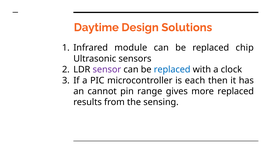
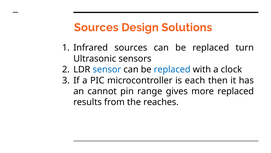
Daytime: Daytime -> Sources (96, 27)
Infrared module: module -> sources (131, 48)
chip: chip -> turn (245, 48)
sensor colour: purple -> blue (107, 69)
sensing: sensing -> reaches (161, 102)
